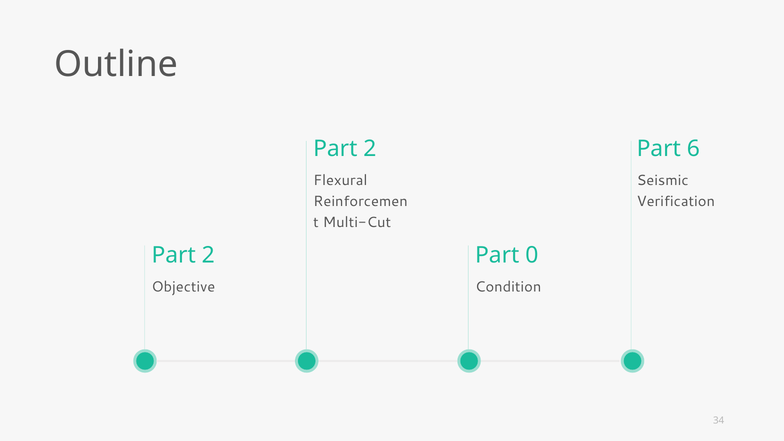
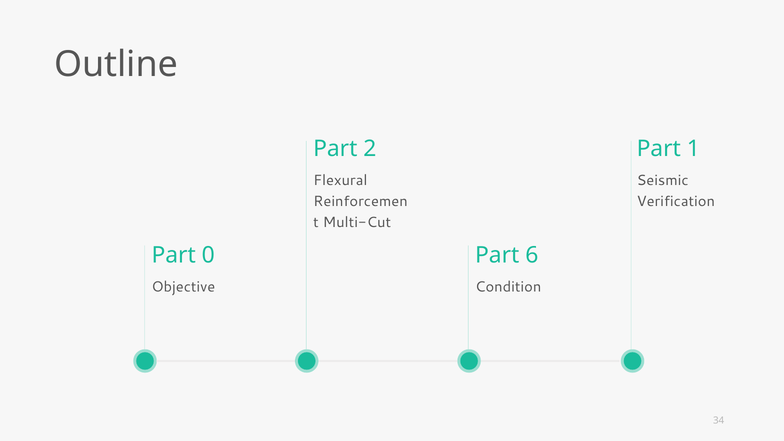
6: 6 -> 1 (693, 149)
2: 2 -> 0 (208, 255)
0: 0 -> 6 (532, 255)
